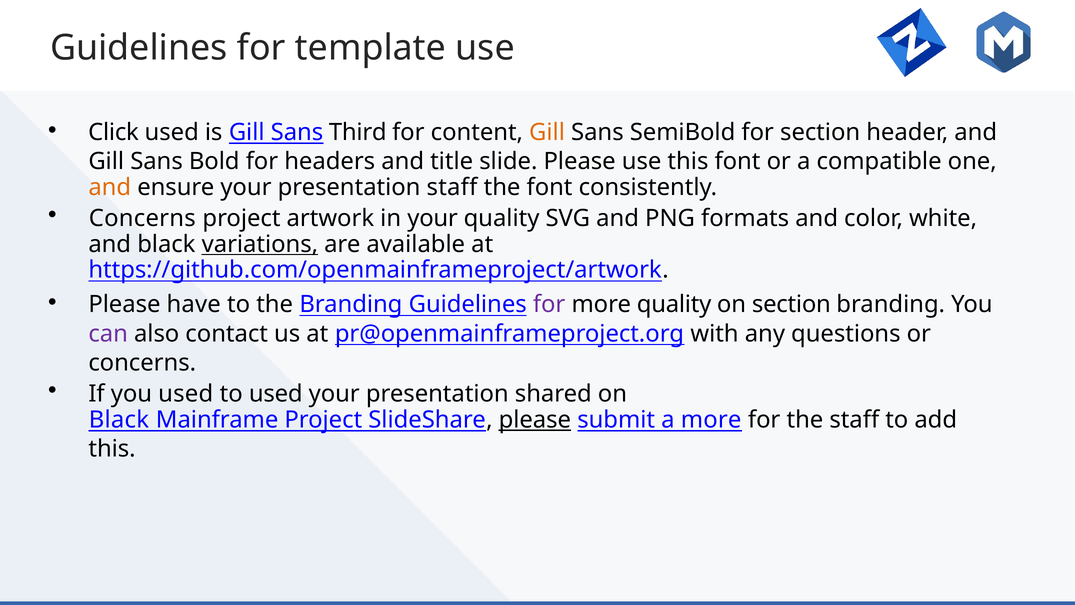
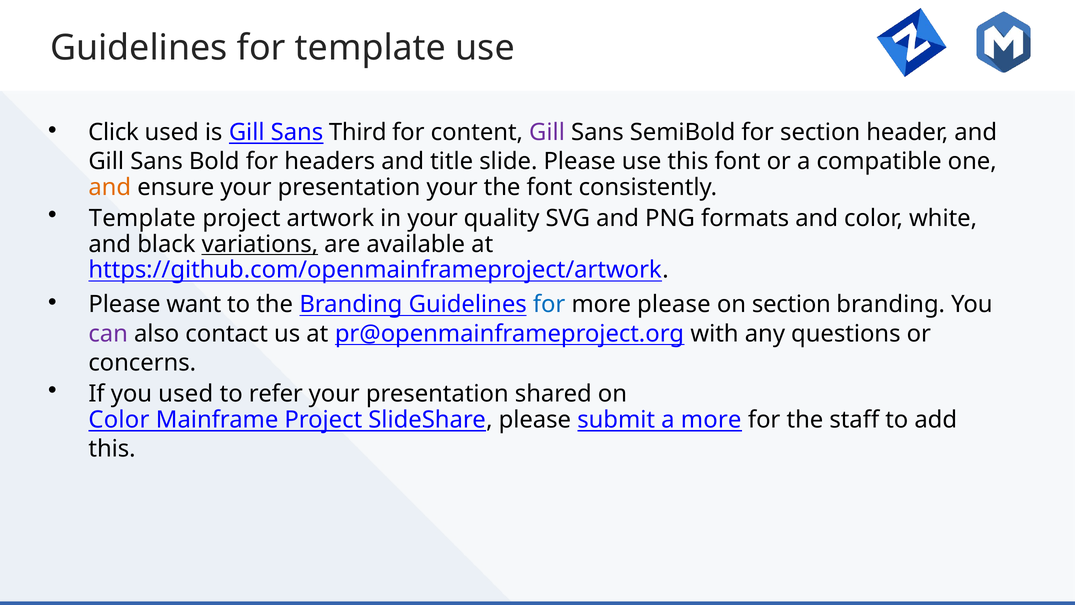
Gill colour: orange -> purple (547, 132)
presentation staff: staff -> your (452, 187)
Concerns: Concerns -> Template (142, 218)
have: have -> want (194, 304)
for colour: purple -> blue (549, 304)
more quality: quality -> please (674, 304)
to used: used -> refer (276, 394)
Black: Black -> Color (119, 420)
please underline: present -> none (535, 420)
